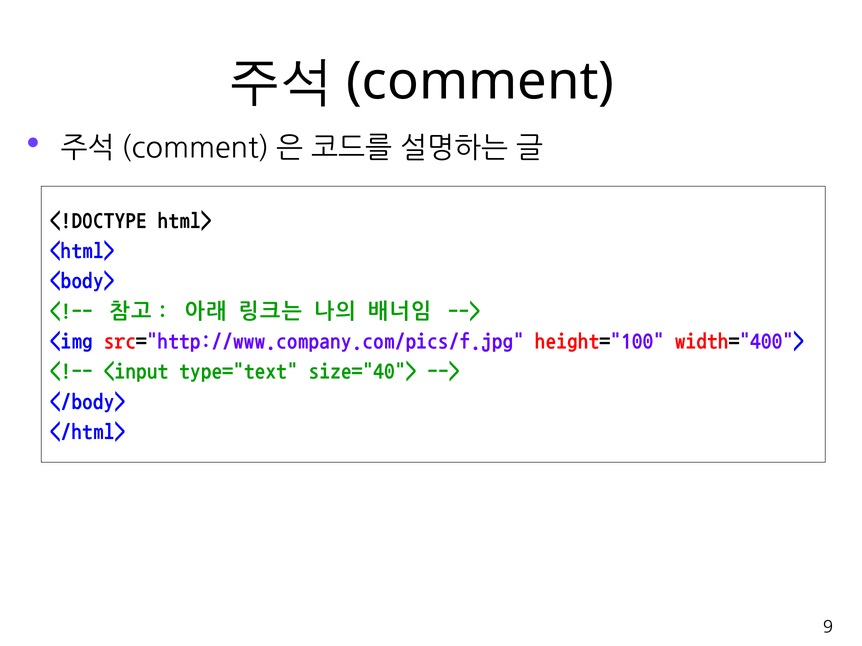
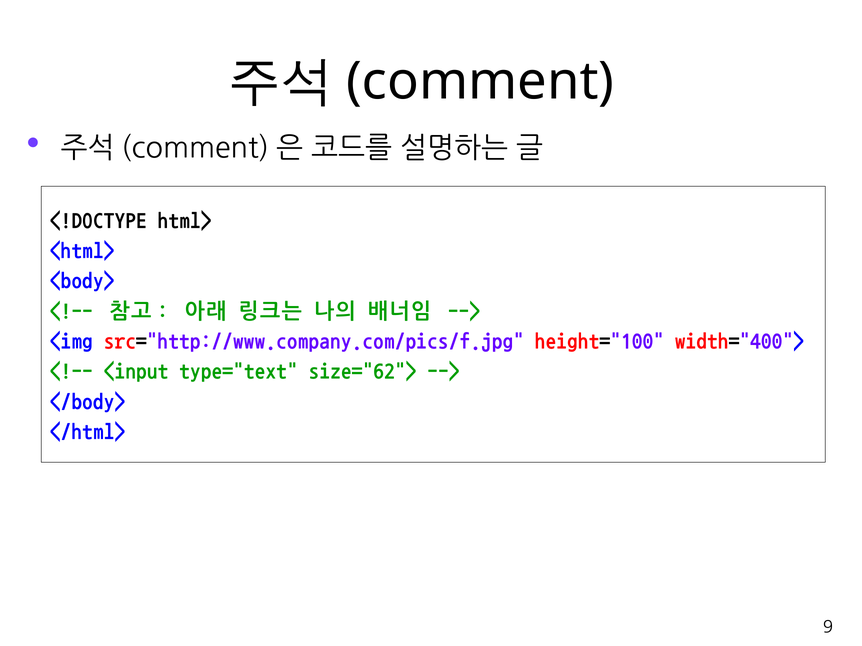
size="40">: size="40"> -> size="62"> (363, 371)
